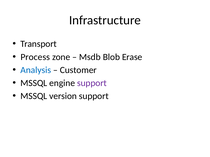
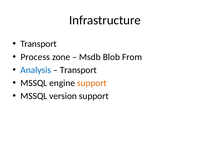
Erase: Erase -> From (132, 57)
Customer: Customer -> Transport (78, 70)
support colour: purple -> orange (92, 83)
